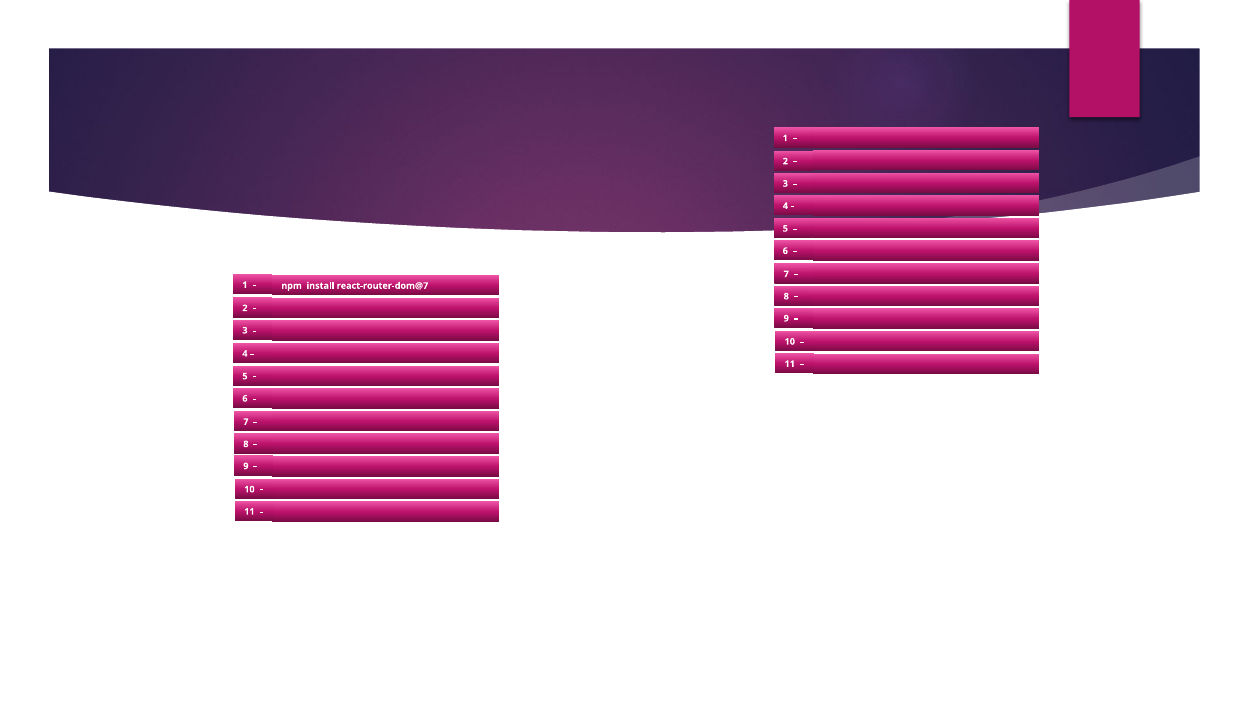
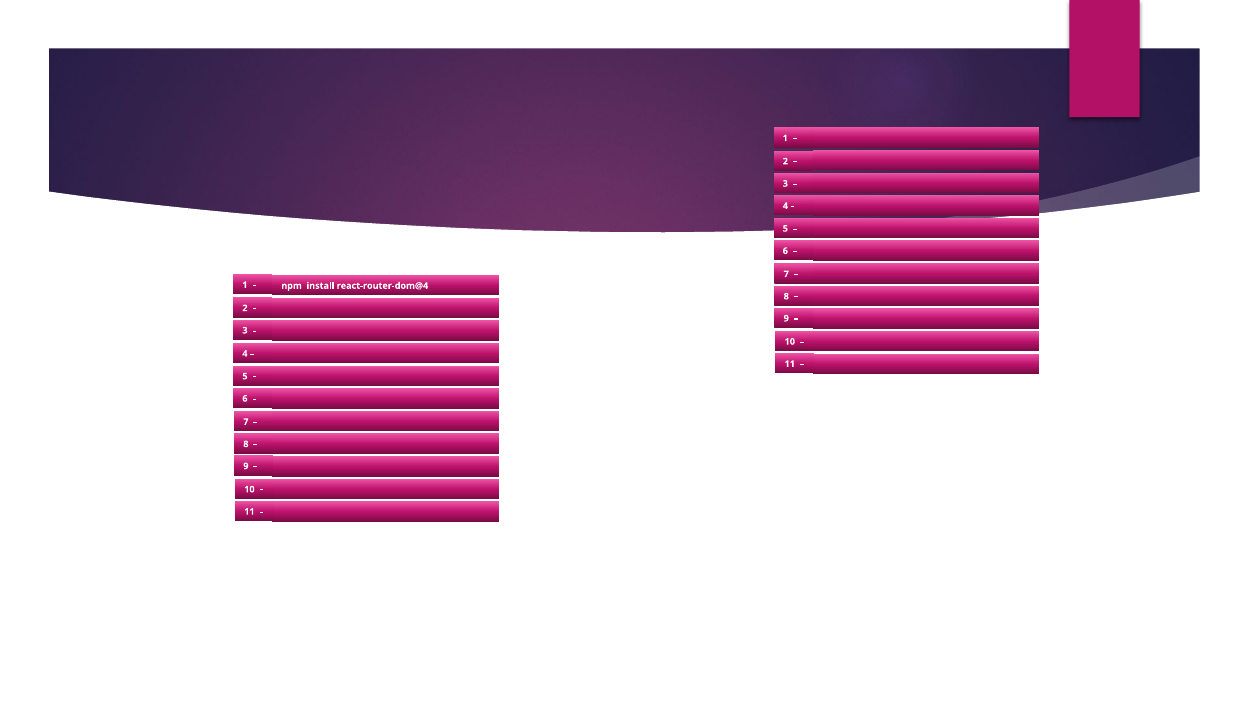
react-router-dom@7: react-router-dom@7 -> react-router-dom@4 (382, 286)
